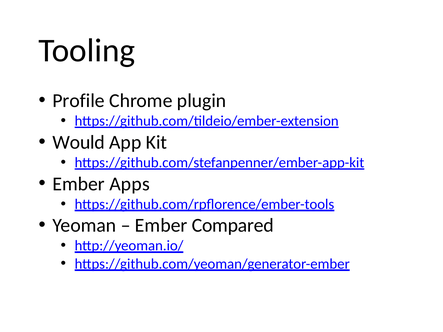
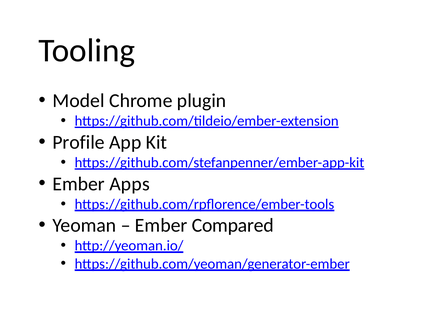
Profile: Profile -> Model (79, 101)
Would: Would -> Profile (79, 142)
